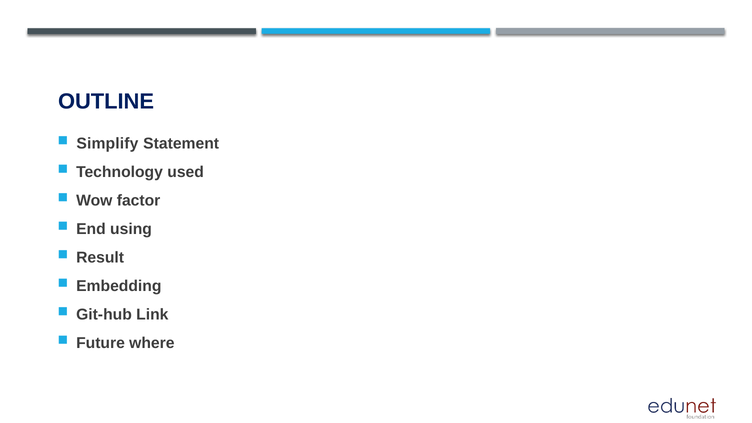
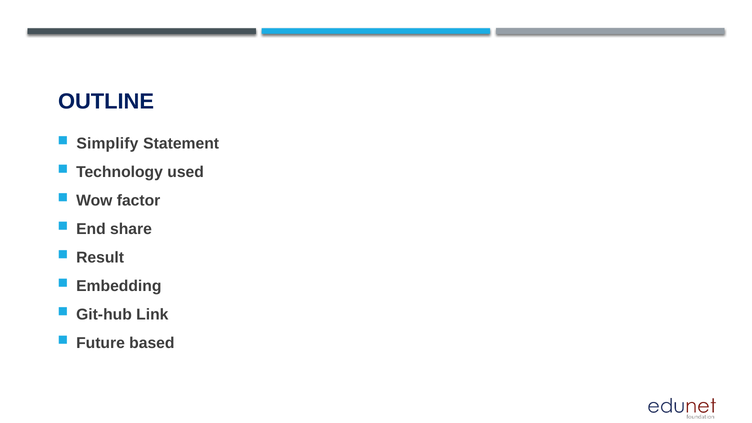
using: using -> share (131, 229)
where: where -> based (152, 343)
